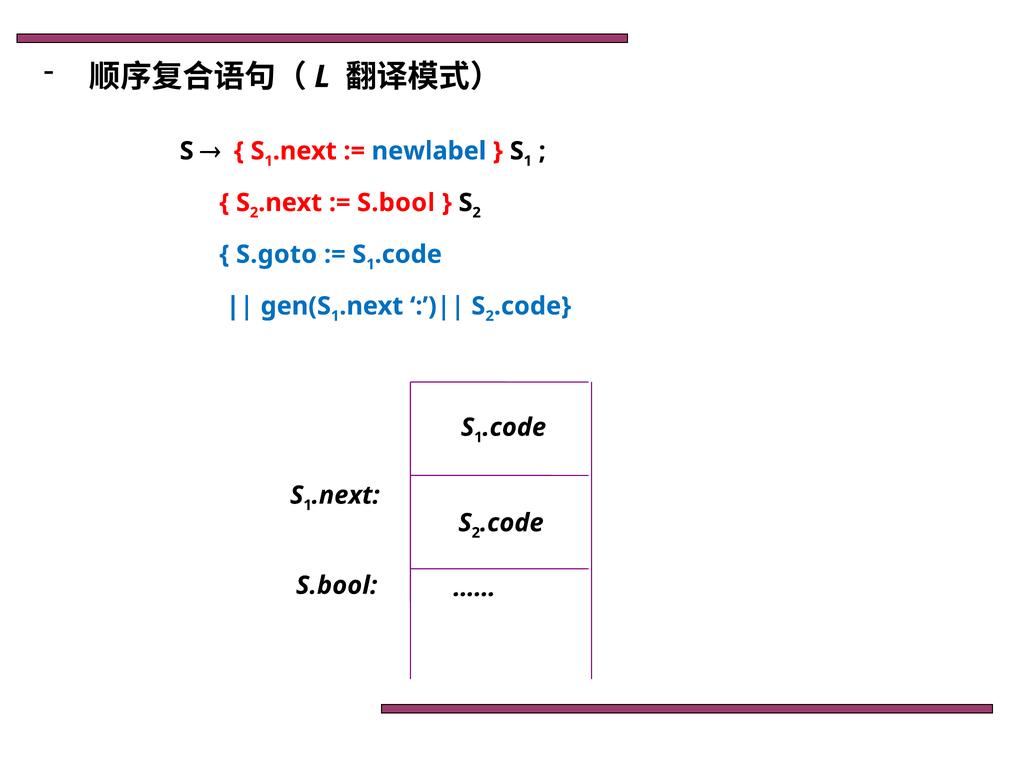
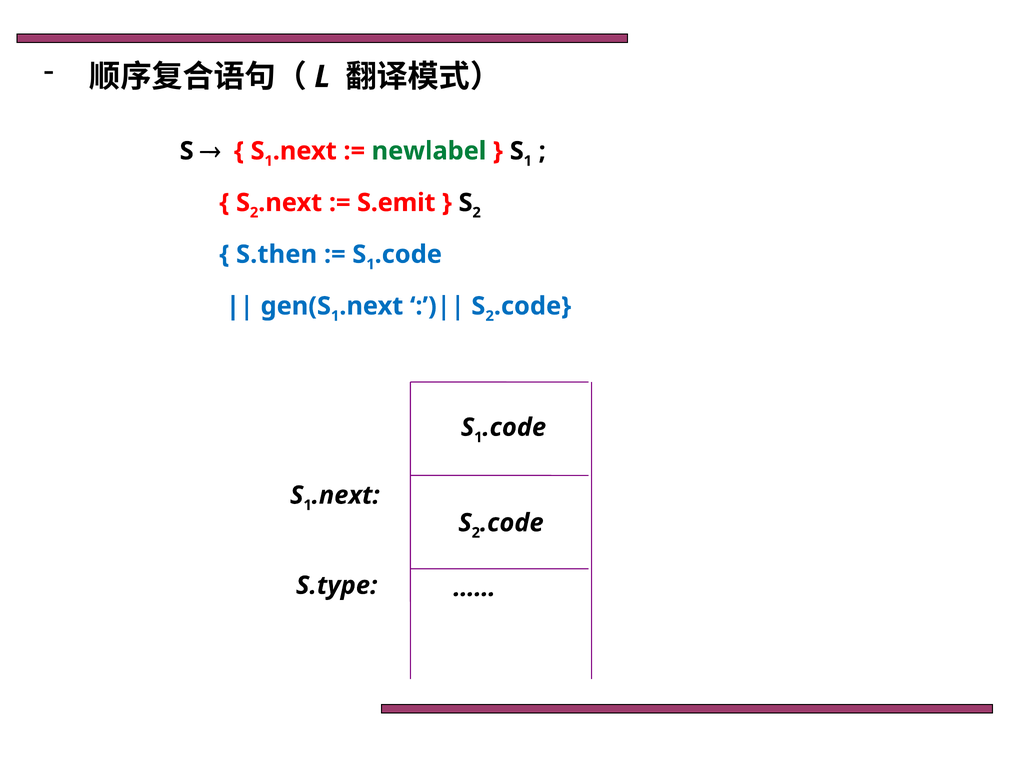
newlabel colour: blue -> green (429, 151)
S.bool: S.bool -> S.emit (396, 203)
S.goto: S.goto -> S.then (277, 254)
S.bool: S.bool -> S.type (337, 585)
